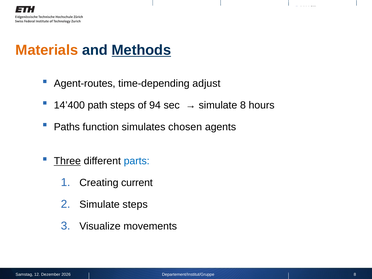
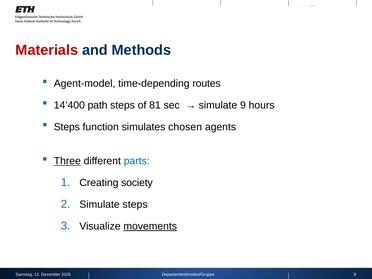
Materials colour: orange -> red (47, 50)
Methods underline: present -> none (141, 50)
Agent-routes: Agent-routes -> Agent-model (85, 84)
adjust: adjust -> routes (207, 84)
94: 94 -> 81 (155, 105)
simulate 8: 8 -> 9 (243, 105)
Paths: Paths -> Steps (67, 127)
current: current -> society (137, 183)
movements underline: none -> present (150, 226)
